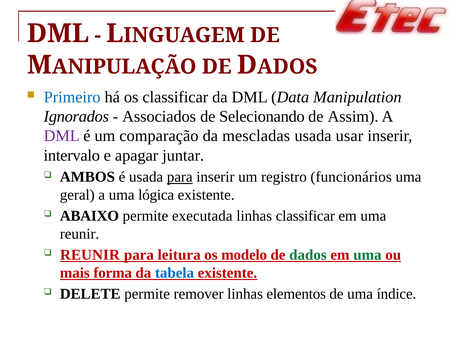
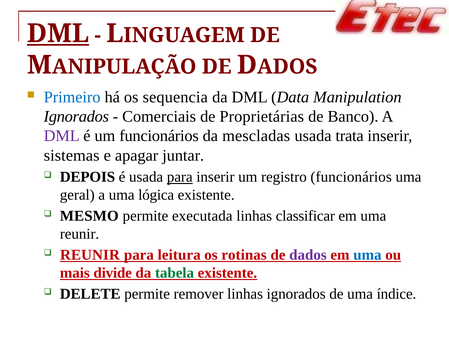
DML underline: none -> present (58, 33)
os classificar: classificar -> sequencia (175, 97)
Associados: Associados -> Comerciais (159, 116)
Selecionando: Selecionando -> Proprietárias (262, 116)
Assim: Assim -> Banco (353, 116)
um comparação: comparação -> funcionários (159, 136)
usar: usar -> trata (350, 136)
intervalo: intervalo -> sistemas (72, 155)
AMBOS: AMBOS -> DEPOIS (87, 177)
ABAIXO: ABAIXO -> MESMO (89, 216)
modelo: modelo -> rotinas (244, 255)
dados colour: green -> purple (308, 255)
uma colour: green -> blue (367, 255)
forma: forma -> divide (113, 273)
tabela colour: blue -> green (175, 273)
linhas elementos: elementos -> ignorados (296, 294)
